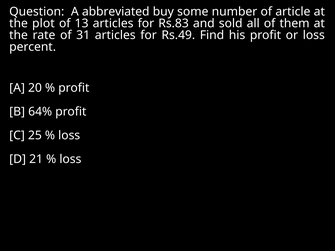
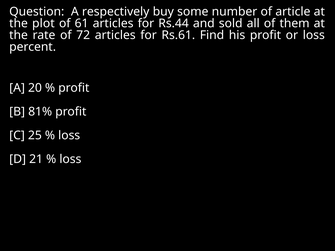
abbreviated: abbreviated -> respectively (116, 12)
13: 13 -> 61 (82, 24)
Rs.83: Rs.83 -> Rs.44 (174, 24)
31: 31 -> 72 (83, 35)
Rs.49: Rs.49 -> Rs.61 (178, 35)
64%: 64% -> 81% (40, 112)
